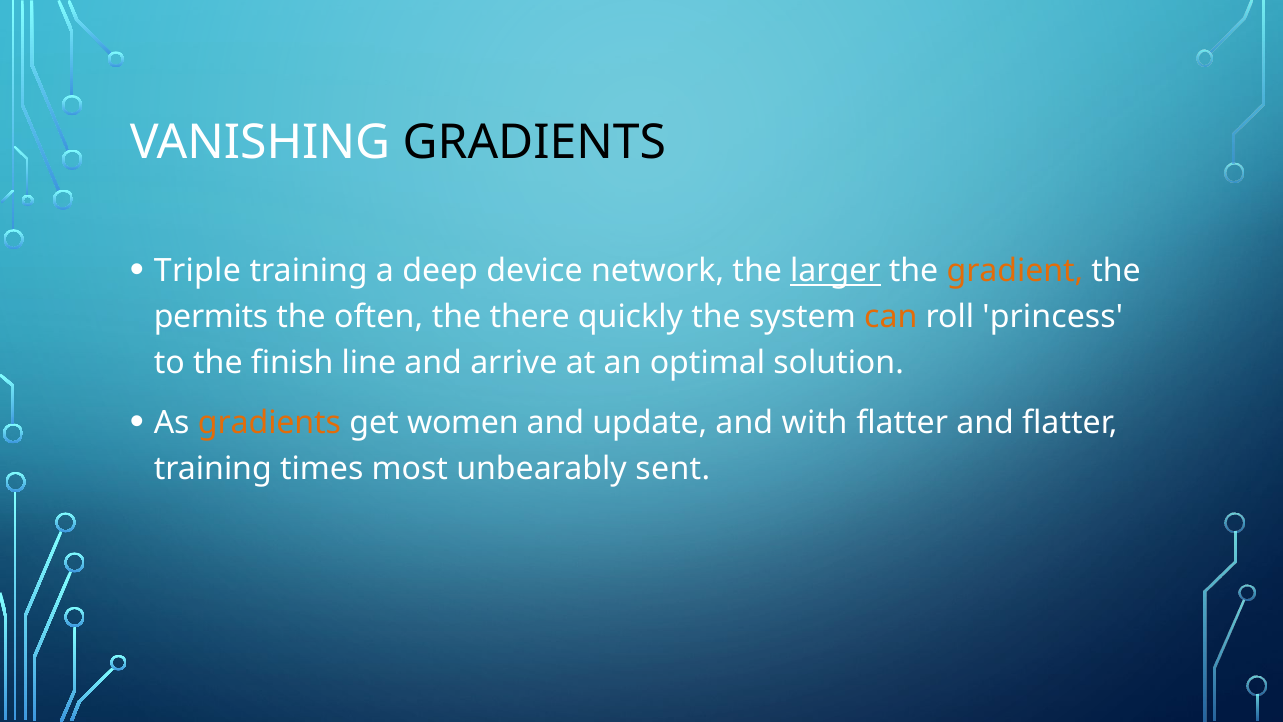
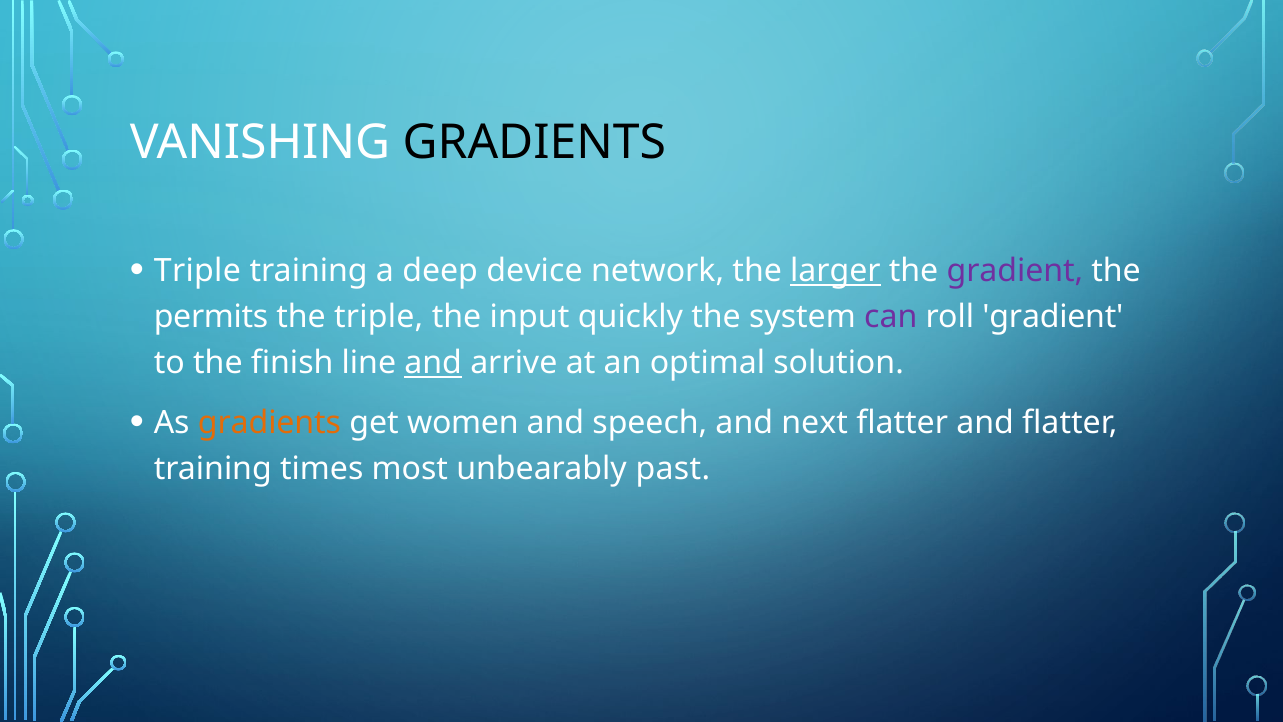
gradient colour: orange -> purple (1015, 271)
the often: often -> triple (379, 317)
there: there -> input (530, 317)
can colour: orange -> purple (891, 317)
roll princess: princess -> gradient (1053, 317)
and underline: none -> present (433, 363)
update: update -> speech (650, 423)
with: with -> next (815, 423)
sent: sent -> past (673, 469)
